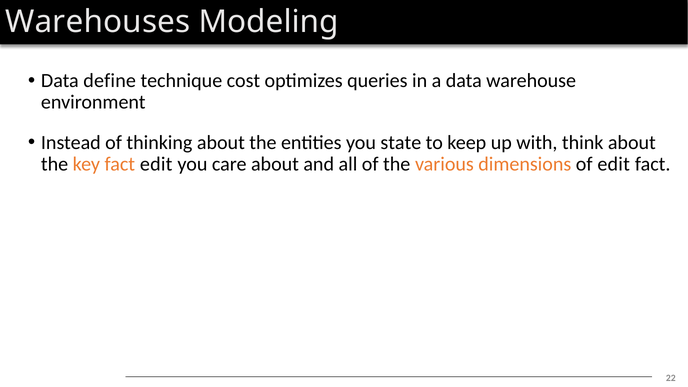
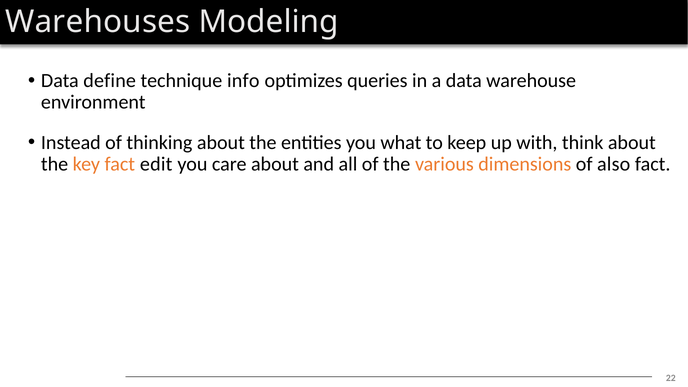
cost: cost -> info (243, 81)
state: state -> what (401, 143)
of edit: edit -> also (614, 164)
